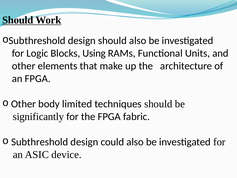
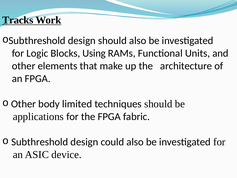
Should: Should -> Tracks (18, 20)
significantly: significantly -> applications (38, 116)
